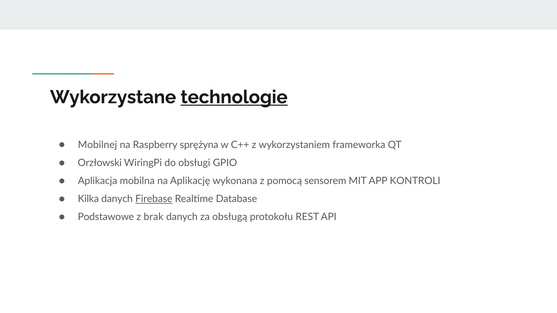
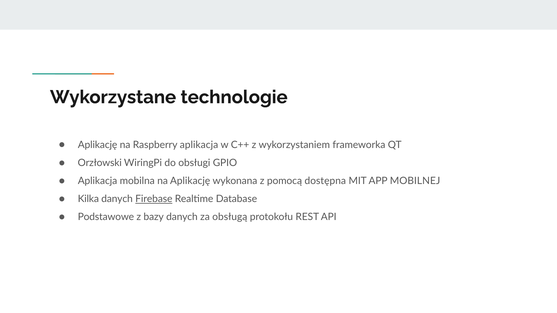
technologie underline: present -> none (234, 97)
Mobilnej: Mobilnej -> Aplikację (98, 145)
Raspberry sprężyna: sprężyna -> aplikacja (199, 145)
sensorem: sensorem -> dostępna (325, 181)
KONTROLI: KONTROLI -> MOBILNEJ (415, 181)
brak: brak -> bazy (154, 217)
